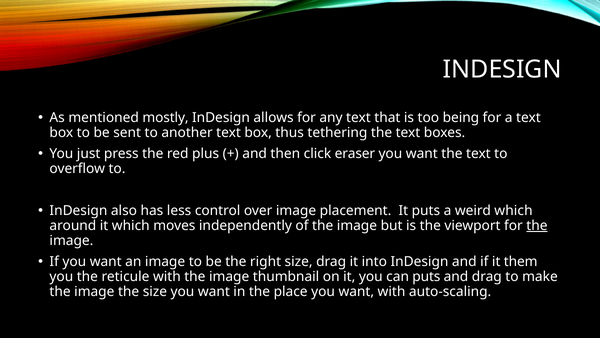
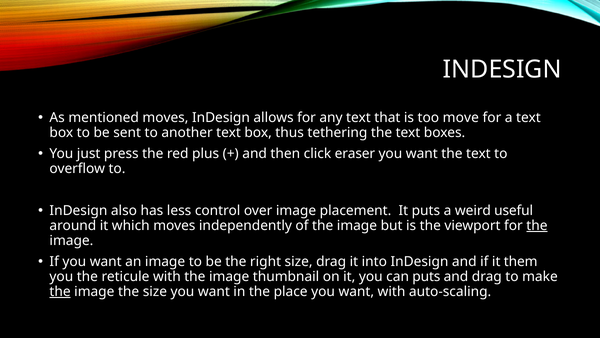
mentioned mostly: mostly -> moves (165, 118)
being: being -> move (461, 118)
weird which: which -> useful (514, 211)
the underline: none -> present (60, 291)
